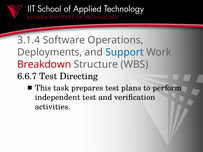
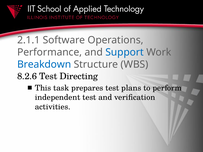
3.1.4: 3.1.4 -> 2.1.1 (29, 40)
Deployments: Deployments -> Performance (50, 52)
Breakdown colour: red -> blue (44, 64)
6.6.7: 6.6.7 -> 8.2.6 (27, 76)
